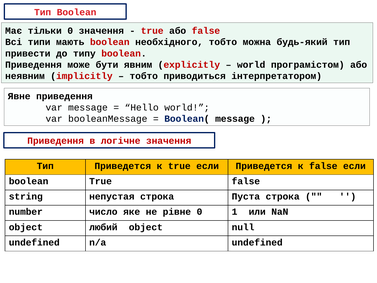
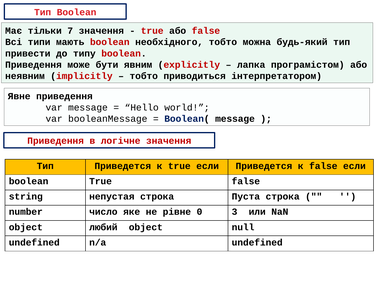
тільки 0: 0 -> 7 (70, 31)
world: world -> лапка (251, 65)
1: 1 -> 3 (235, 212)
